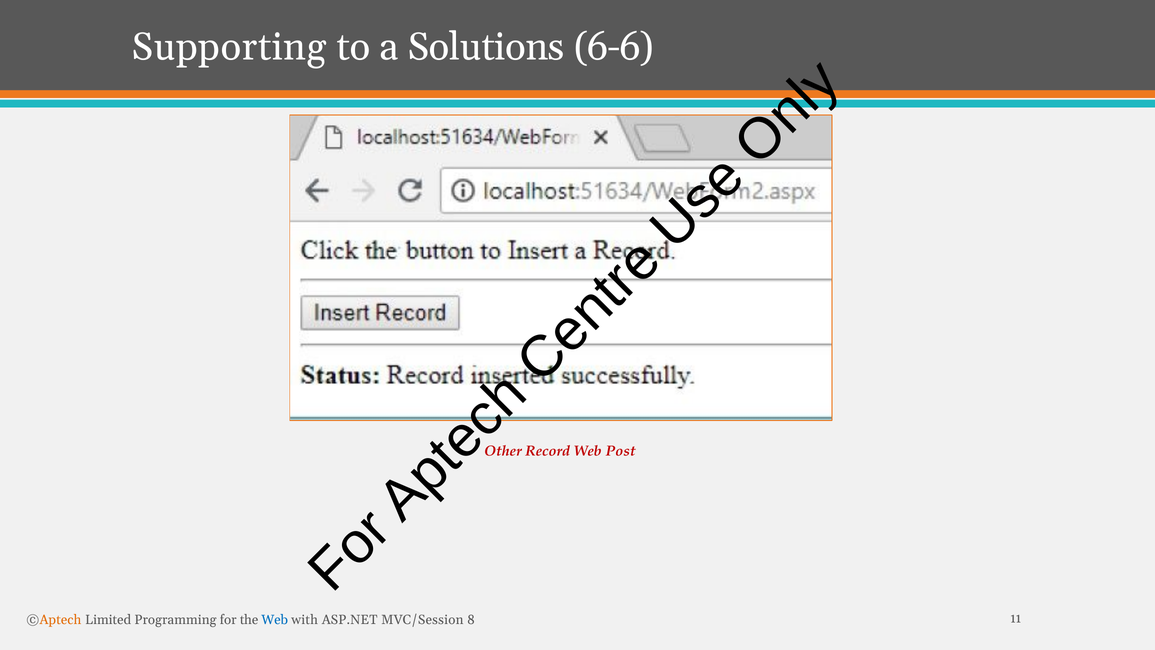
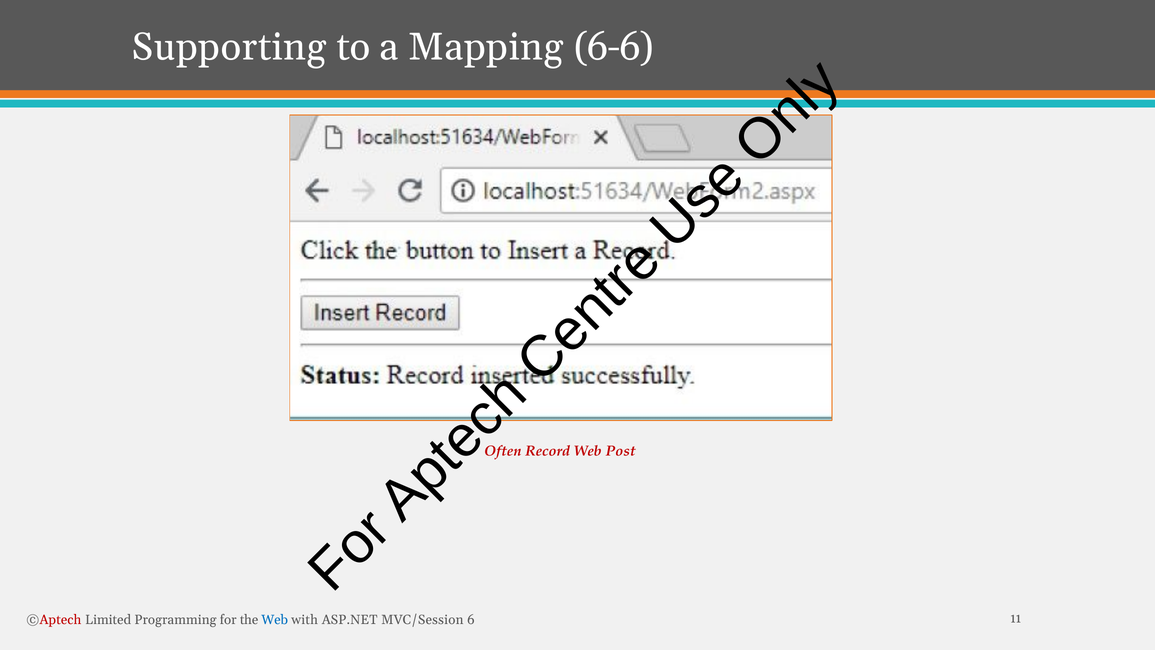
Solutions: Solutions -> Mapping (486, 47)
Other: Other -> Often (503, 451)
Aptech colour: orange -> red (60, 620)
8: 8 -> 6 (471, 620)
